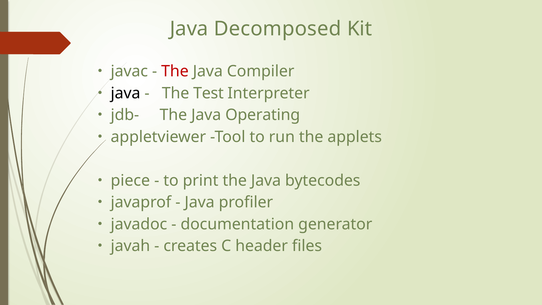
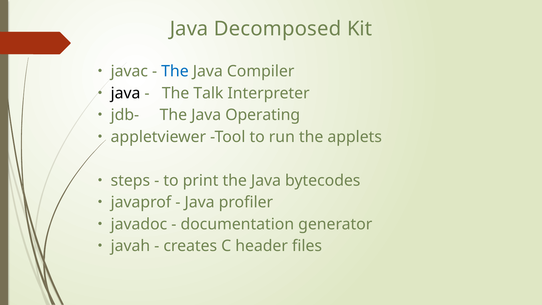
The colour: red -> blue (175, 71)
Test: Test -> Talk (208, 93)
piece: piece -> steps (130, 180)
